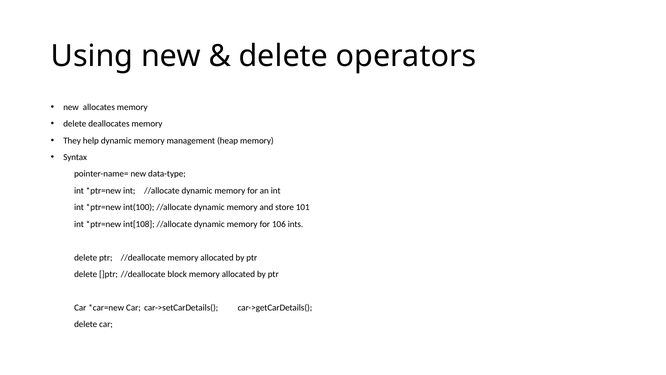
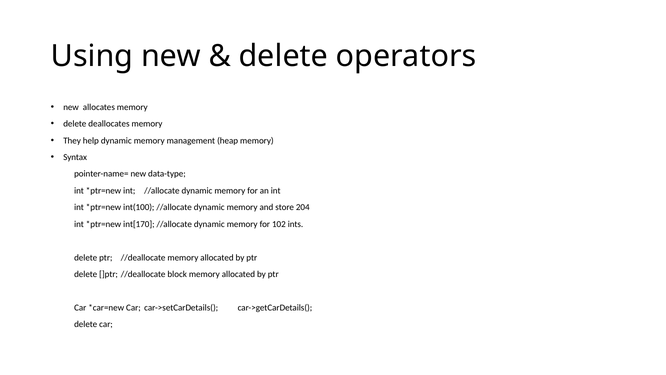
101: 101 -> 204 (303, 207)
int[108: int[108 -> int[170 (139, 224)
106: 106 -> 102 (279, 224)
